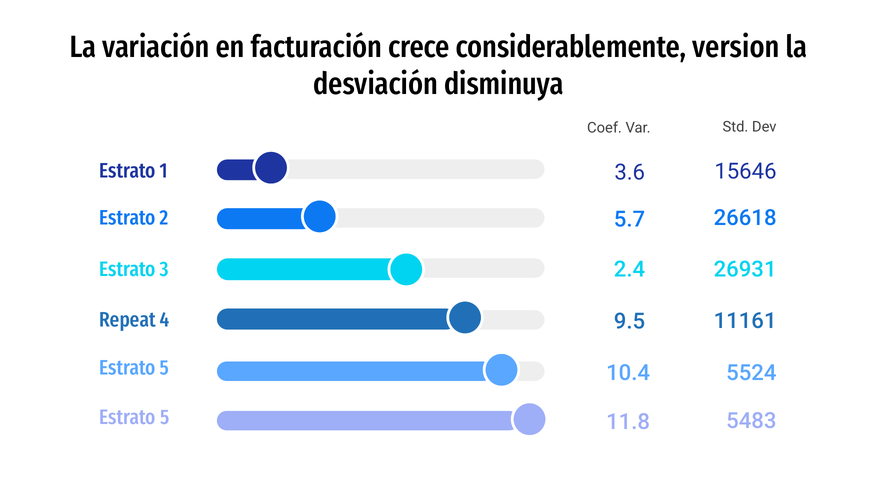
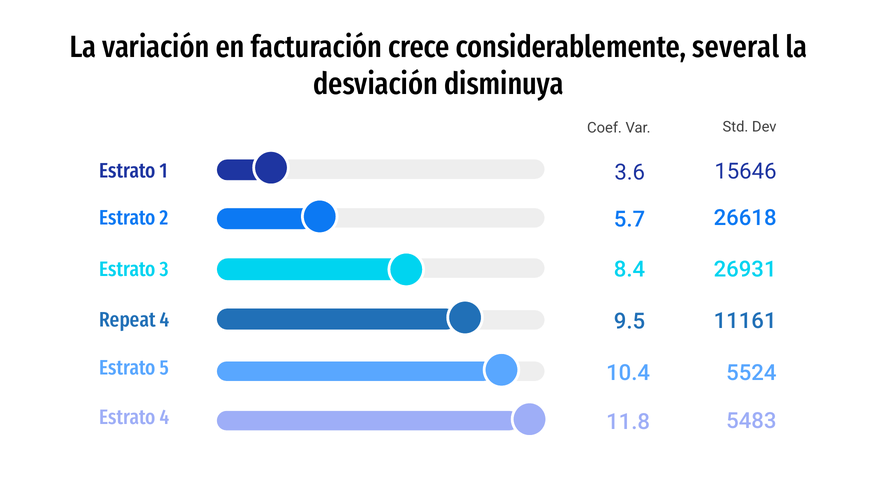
version: version -> several (736, 47)
2.4: 2.4 -> 8.4 (630, 270)
5: 5 -> 4 (165, 418)
